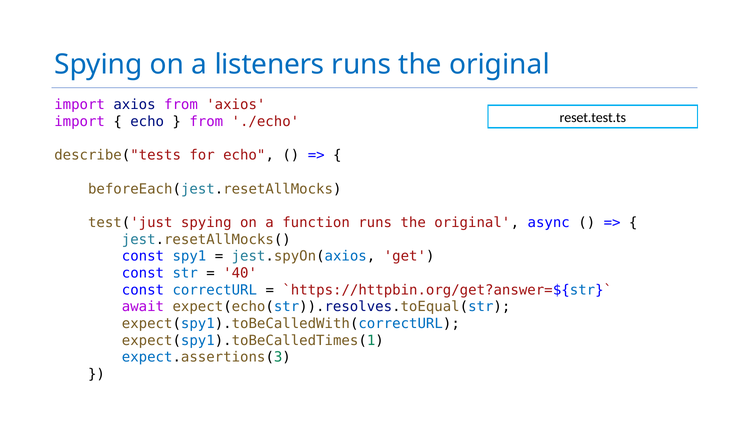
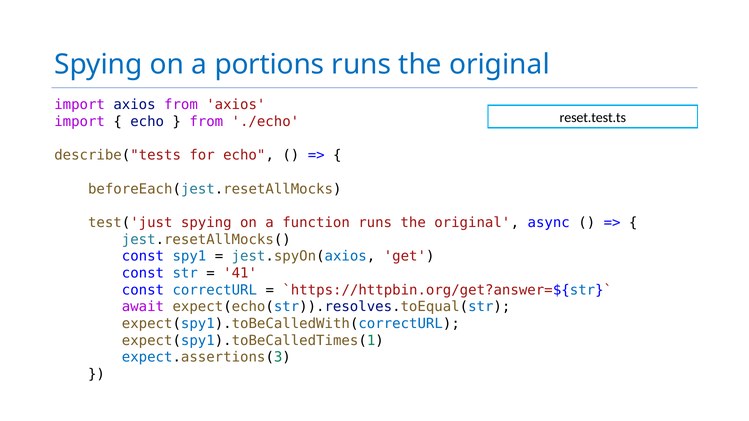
listeners: listeners -> portions (269, 64)
40: 40 -> 41 (240, 273)
